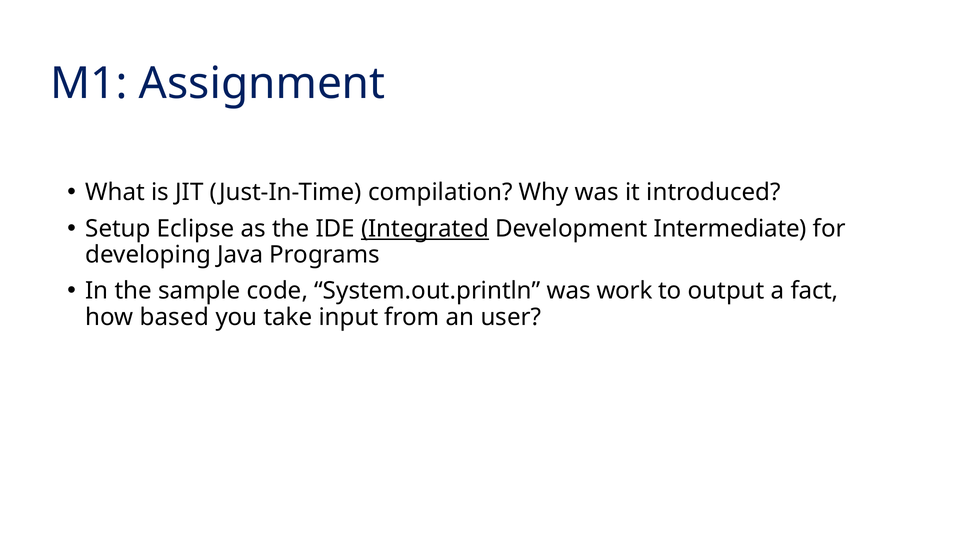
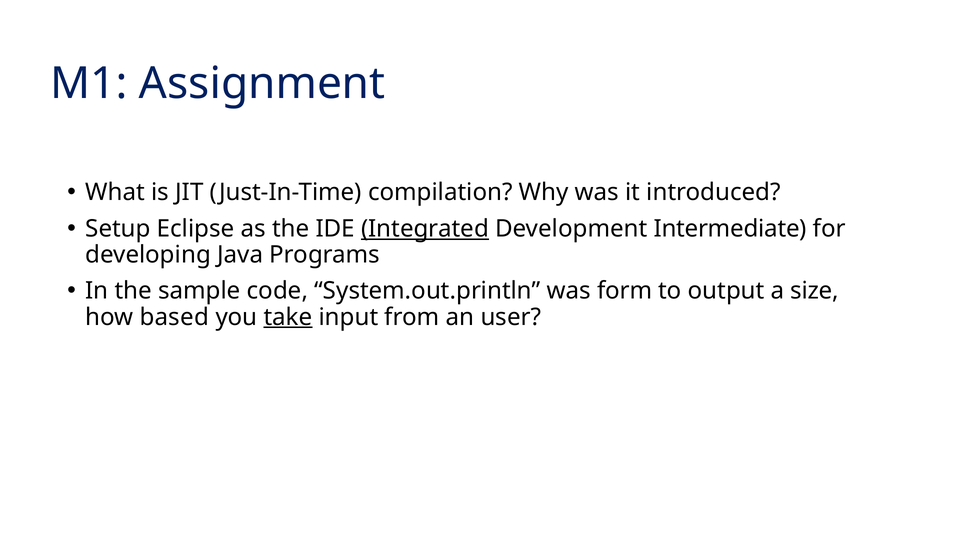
work: work -> form (625, 291)
fact: fact -> size (815, 291)
take underline: none -> present (288, 317)
